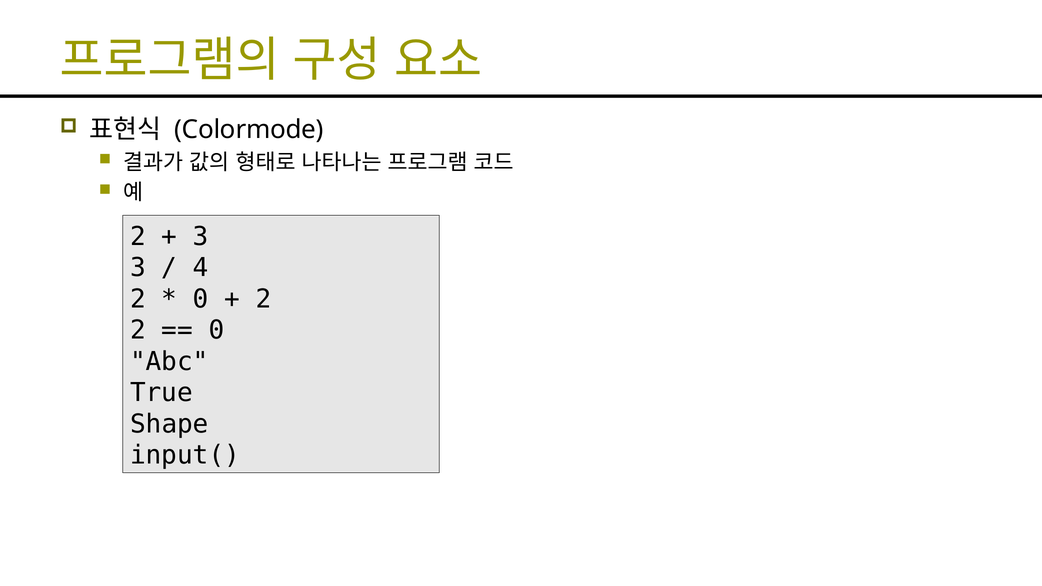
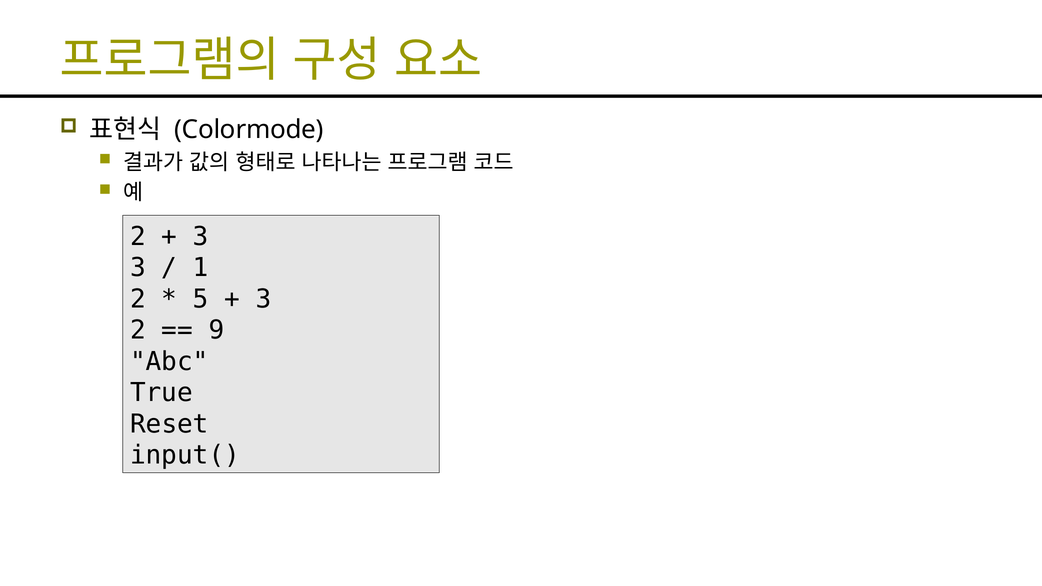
4: 4 -> 1 (201, 268)
0: 0 -> 5 (201, 299)
2: 2 -> 3 (263, 299)
0: 0 -> 9 (216, 330)
Shape: Shape -> Reset (169, 424)
